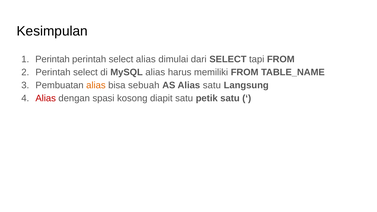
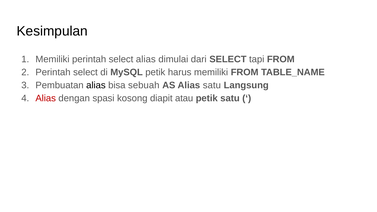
Perintah: Perintah -> Memiliki (52, 59)
MySQL alias: alias -> petik (155, 72)
alias colour: orange -> black (96, 85)
diapit satu: satu -> atau (184, 98)
